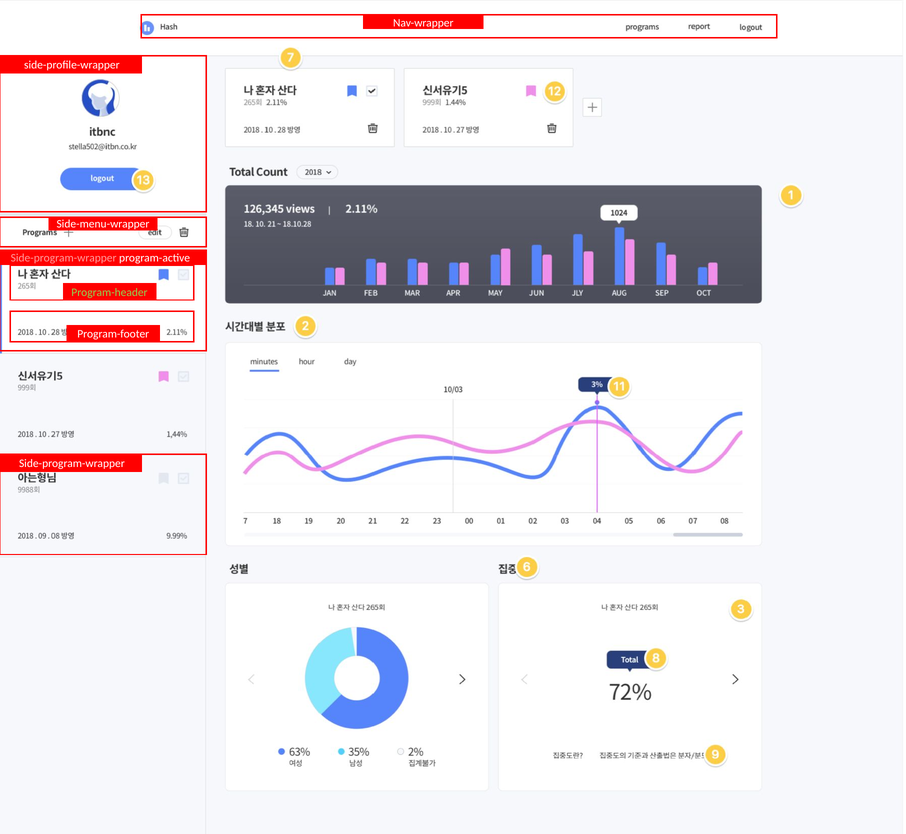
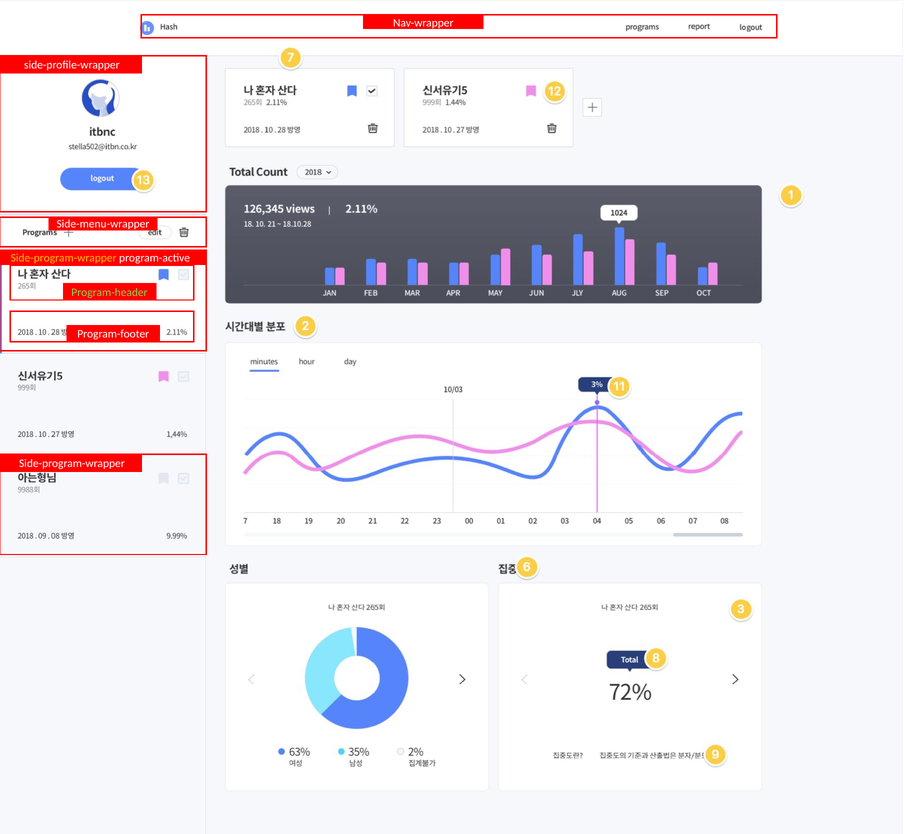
Side-program-wrapper colour: pink -> yellow (64, 258)
